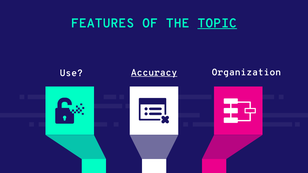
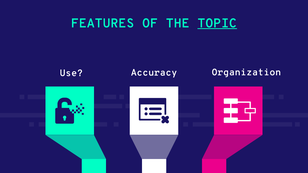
Accuracy underline: present -> none (154, 73)
